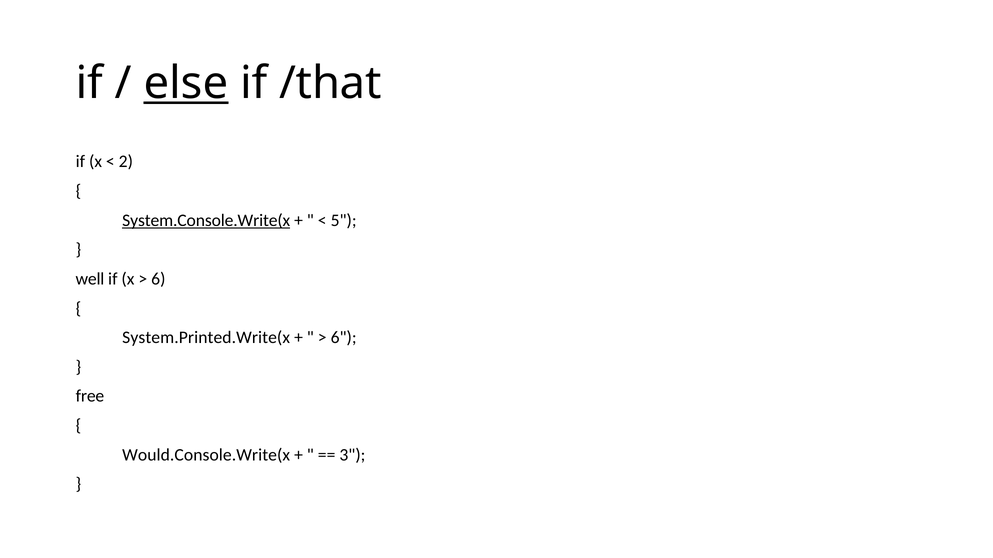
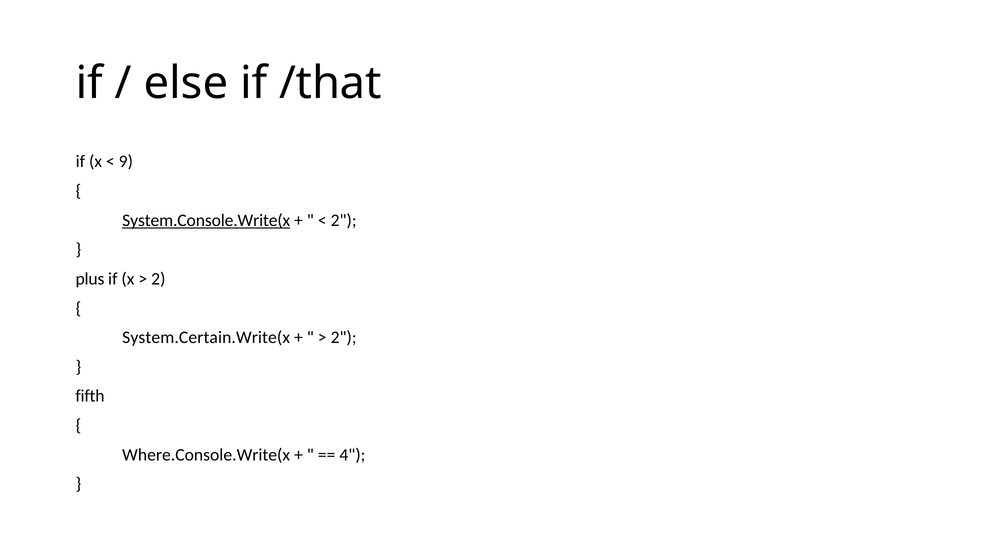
else underline: present -> none (186, 83)
2: 2 -> 9 (126, 162)
5: 5 -> 2 (344, 220)
well: well -> plus (90, 279)
6: 6 -> 2 (158, 279)
System.Printed.Write(x: System.Printed.Write(x -> System.Certain.Write(x (206, 338)
6: 6 -> 2 (344, 338)
free: free -> fifth (90, 397)
Would.Console.Write(x: Would.Console.Write(x -> Where.Console.Write(x (206, 455)
3: 3 -> 4 (352, 455)
